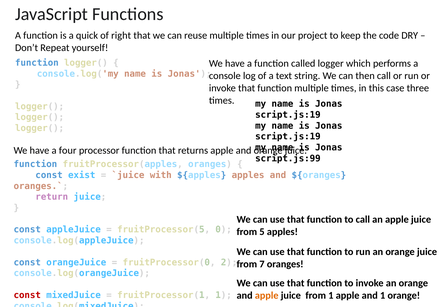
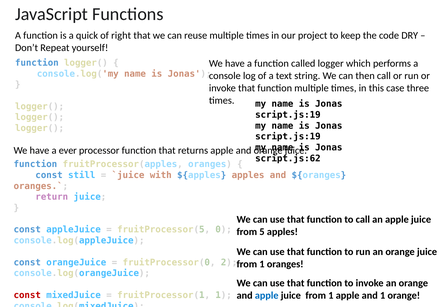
four: four -> ever (68, 150)
script.js:99: script.js:99 -> script.js:62 (288, 158)
exist: exist -> still (82, 175)
7: 7 -> 1 (262, 264)
apple colour: orange -> blue (267, 295)
